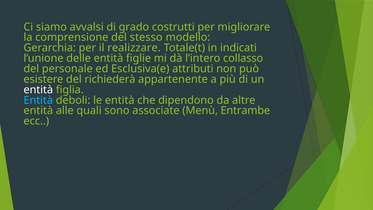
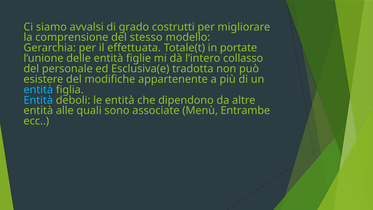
realizzare: realizzare -> effettuata (134, 48)
indicati: indicati -> portate (239, 48)
attributi: attributi -> tradotta (193, 69)
richiederà: richiederà -> modifiche (110, 79)
entità colour: white -> light blue (38, 90)
